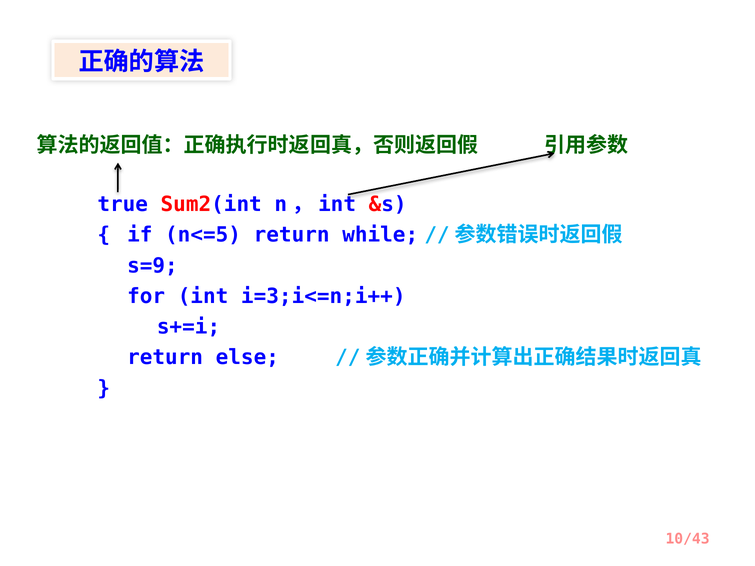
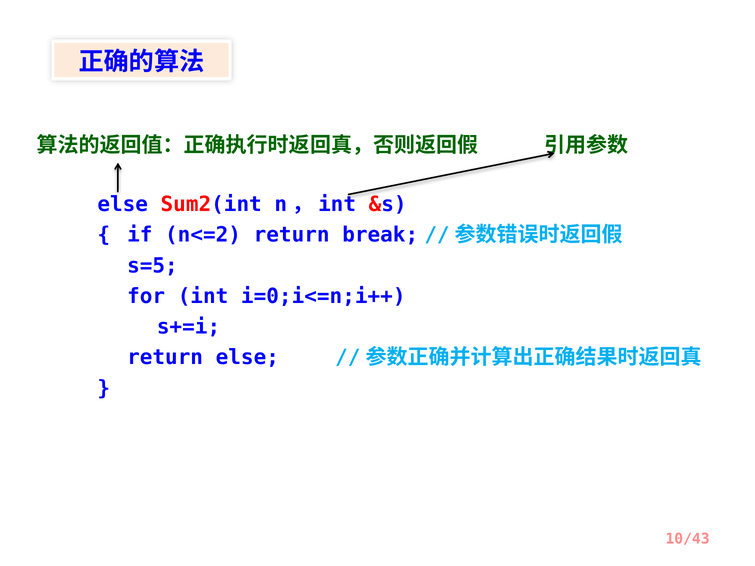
true: true -> else (123, 204)
n<=5: n<=5 -> n<=2 (203, 235)
while: while -> break (380, 235)
s=9: s=9 -> s=5 (152, 266)
i=3;i<=n;i++: i=3;i<=n;i++ -> i=0;i<=n;i++ (323, 296)
